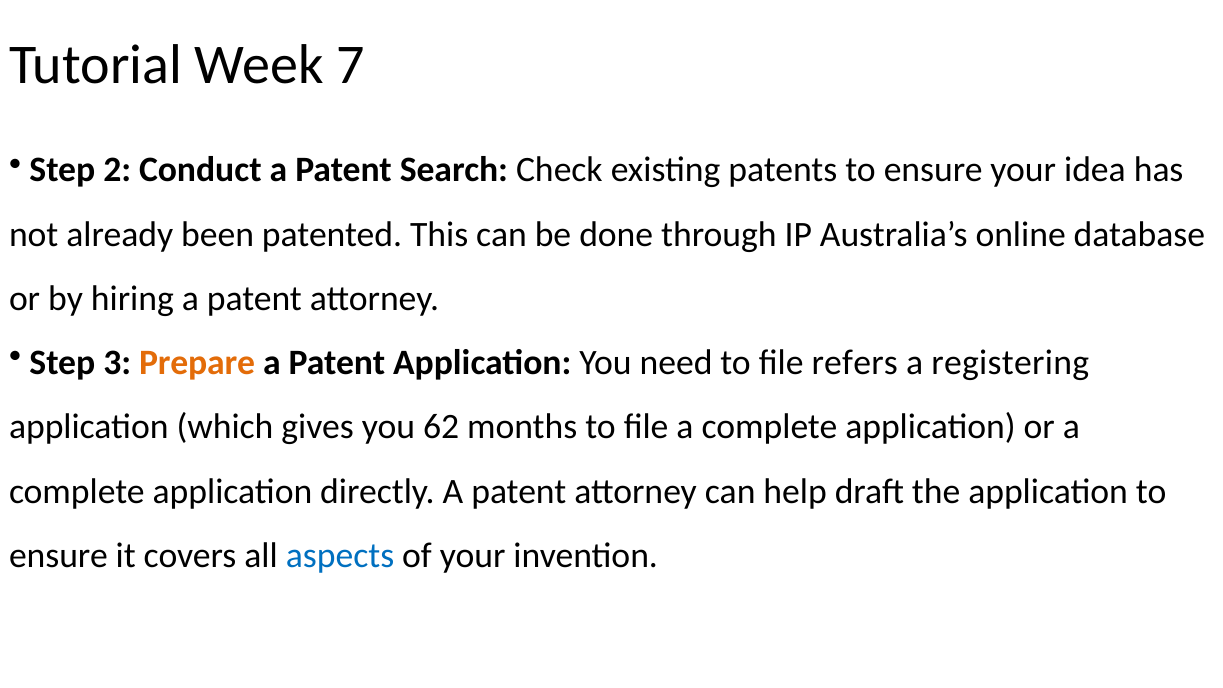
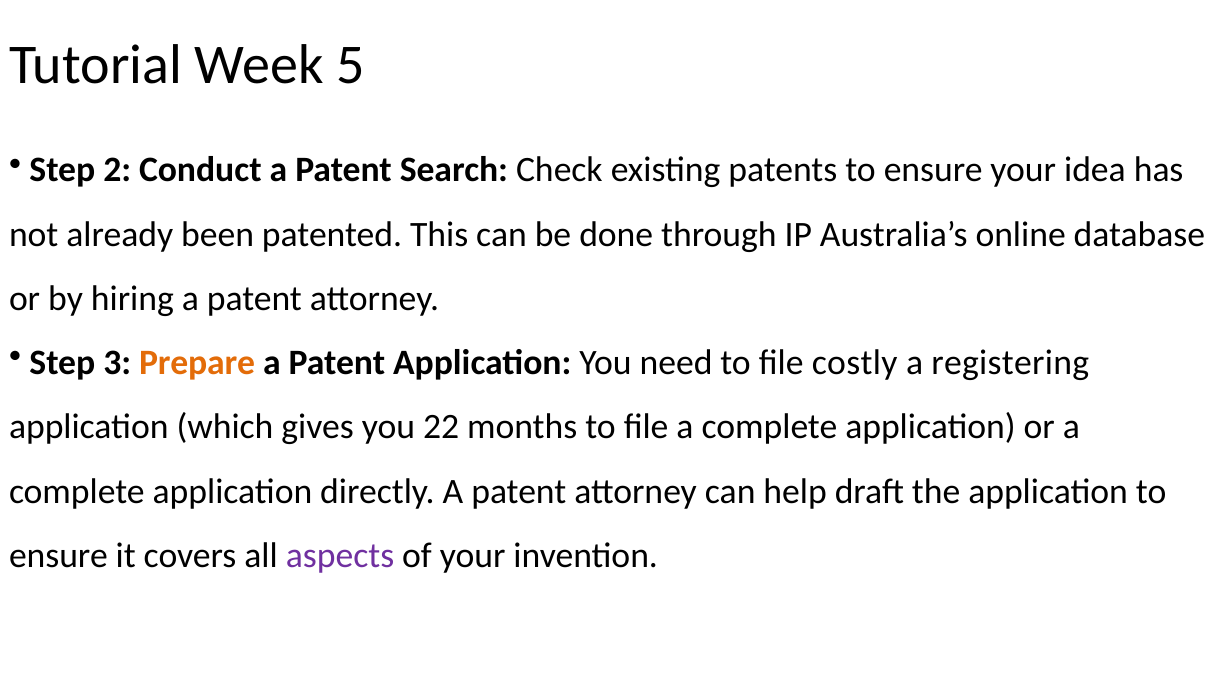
7: 7 -> 5 (351, 65)
refers: refers -> costly (855, 363)
62: 62 -> 22 (441, 427)
aspects colour: blue -> purple (340, 555)
